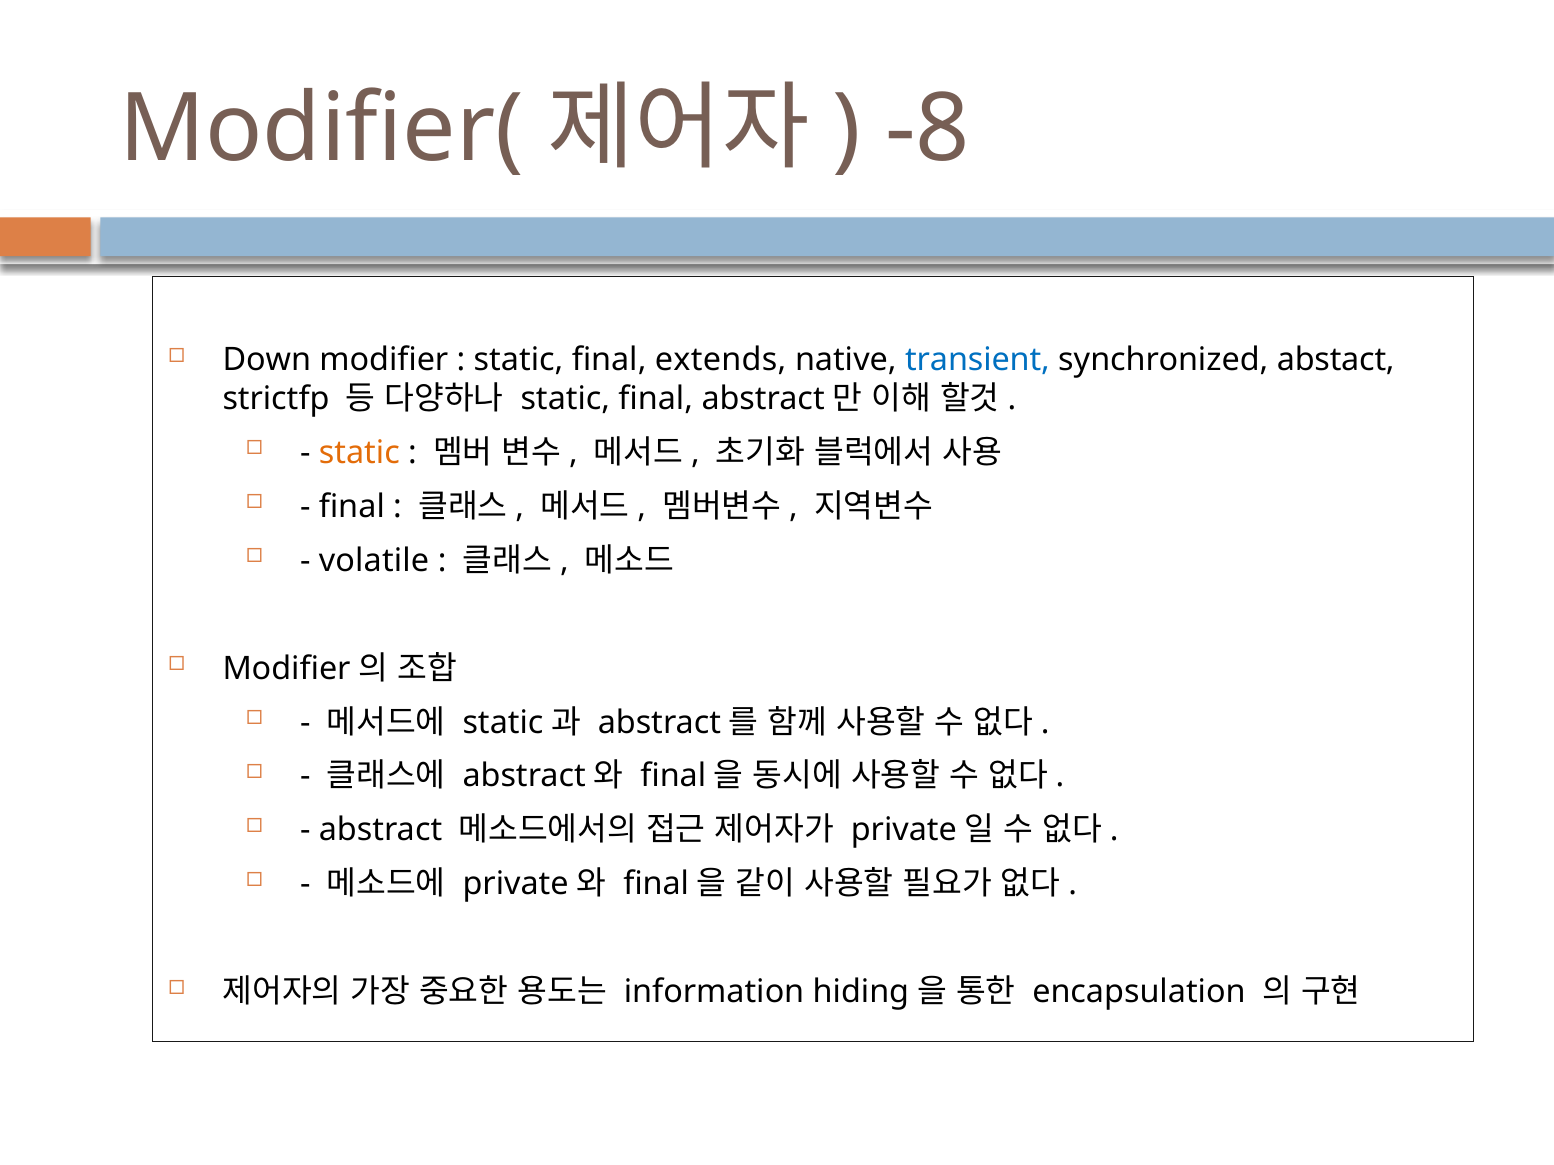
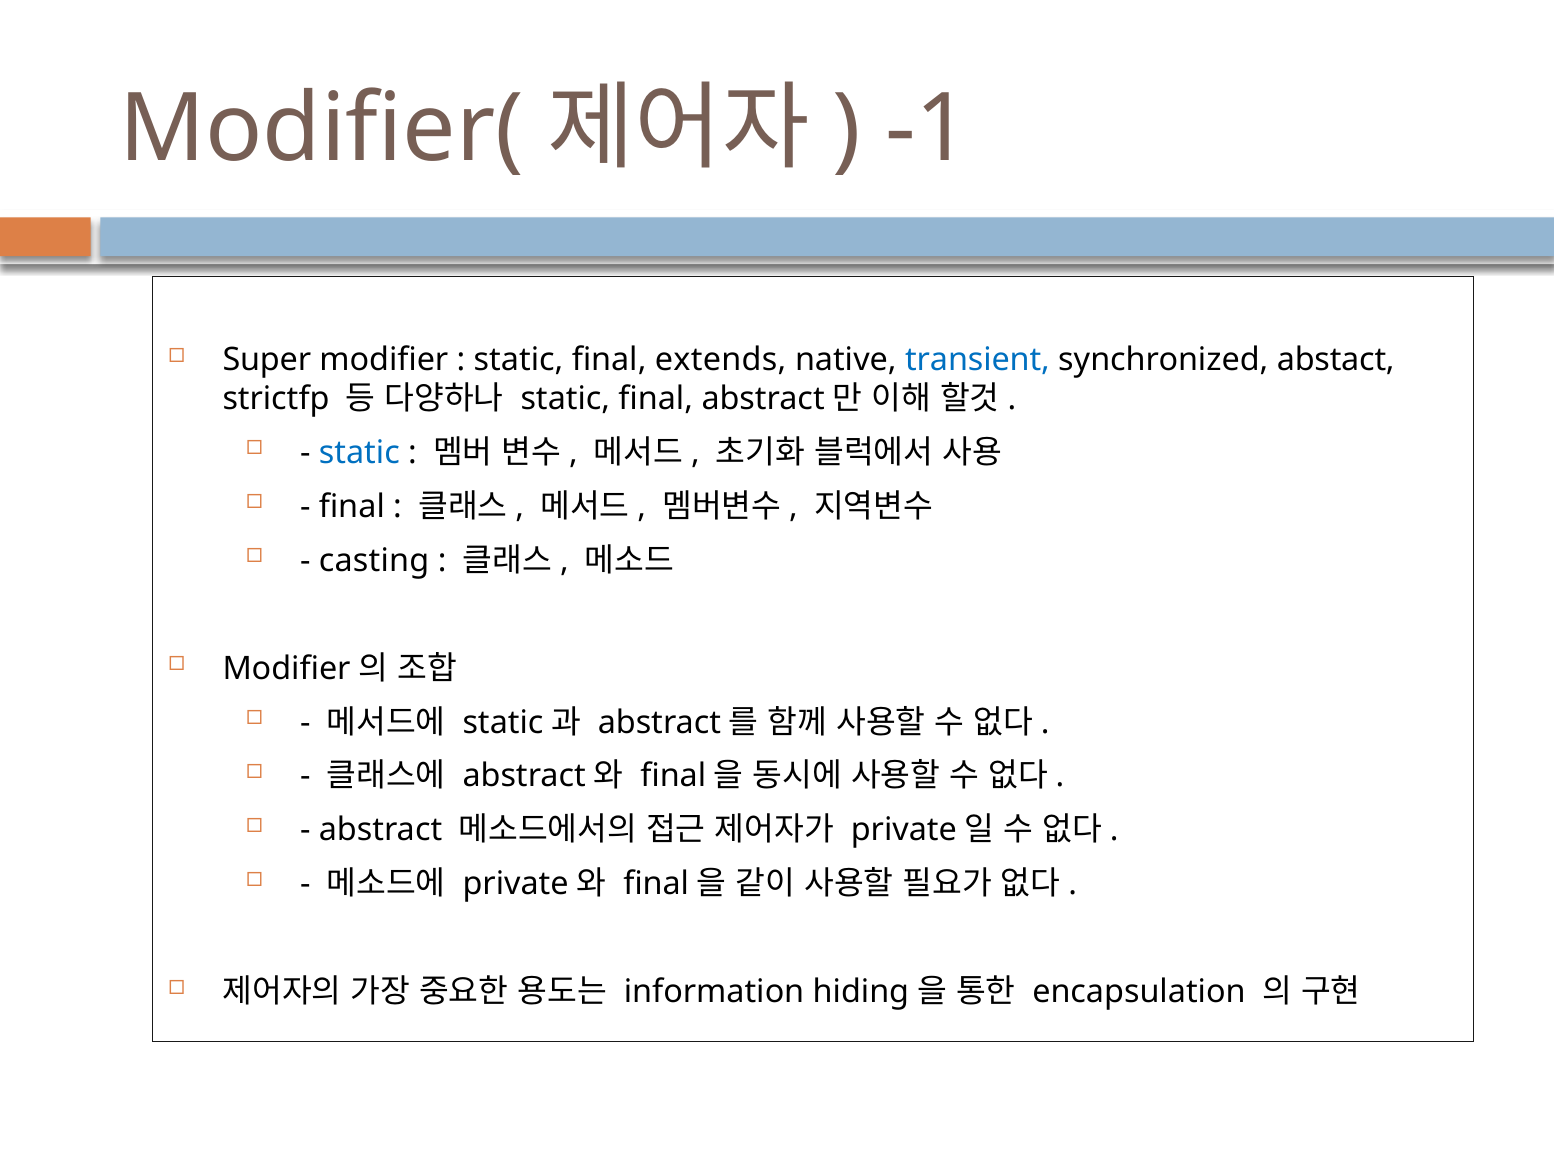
-8: -8 -> -1 (928, 130)
Down: Down -> Super (267, 360)
static colour: orange -> blue (359, 453)
volatile: volatile -> casting (374, 561)
